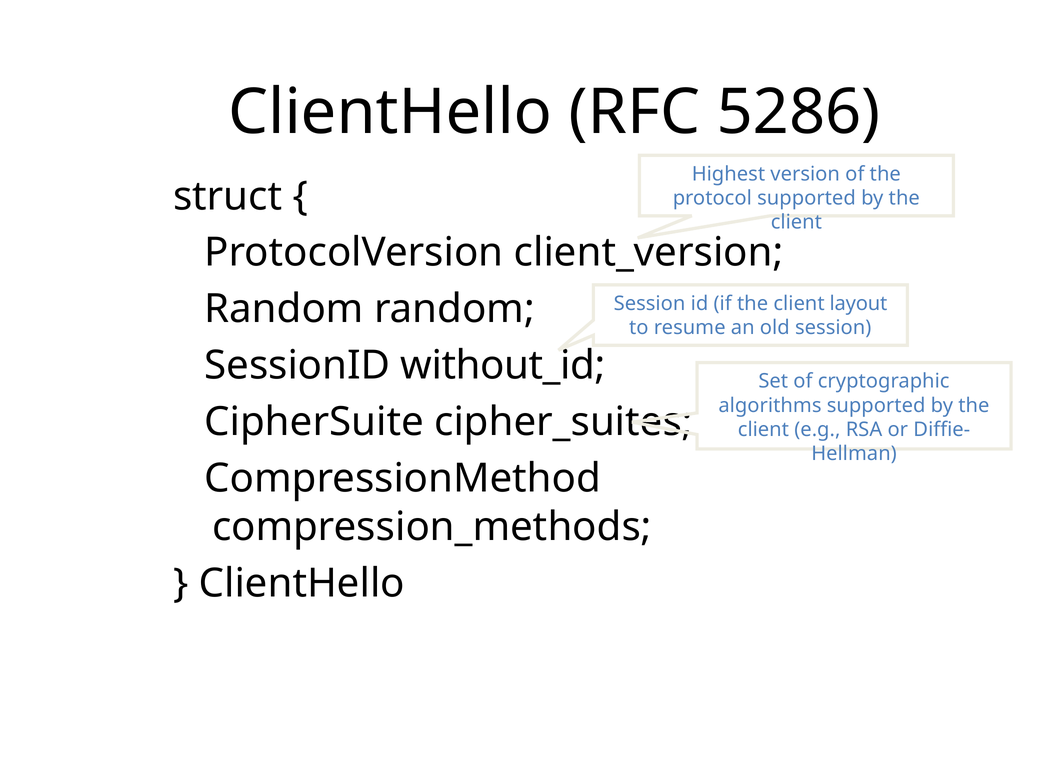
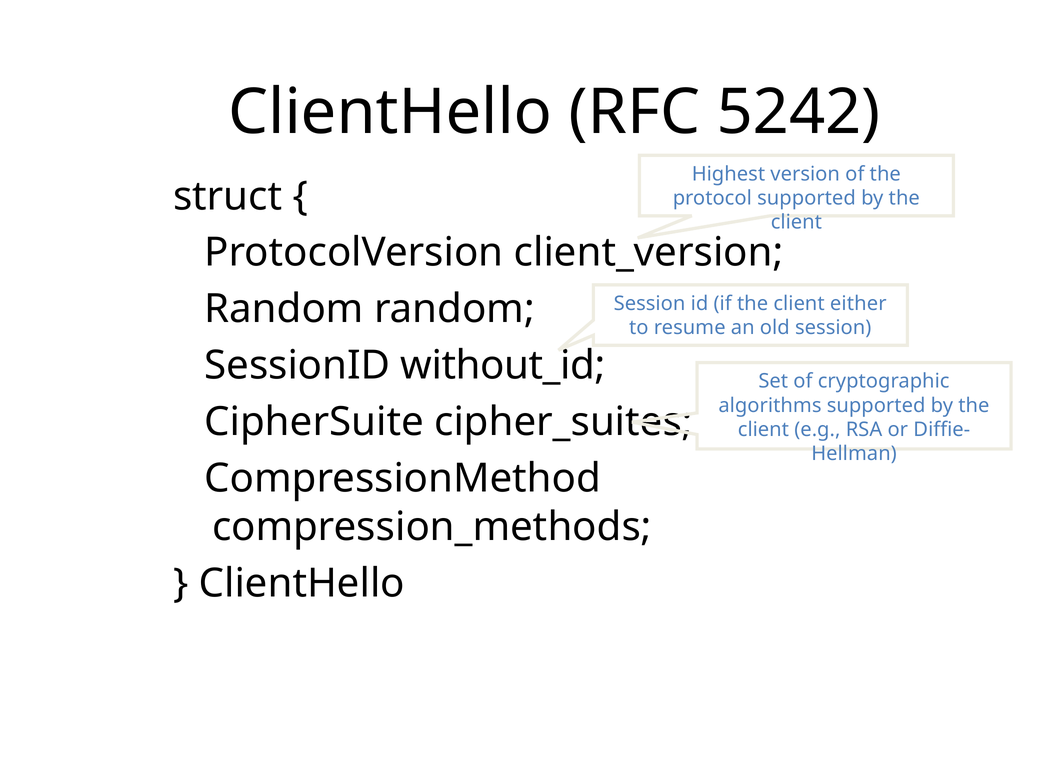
5286: 5286 -> 5242 (799, 112)
layout: layout -> either (858, 304)
